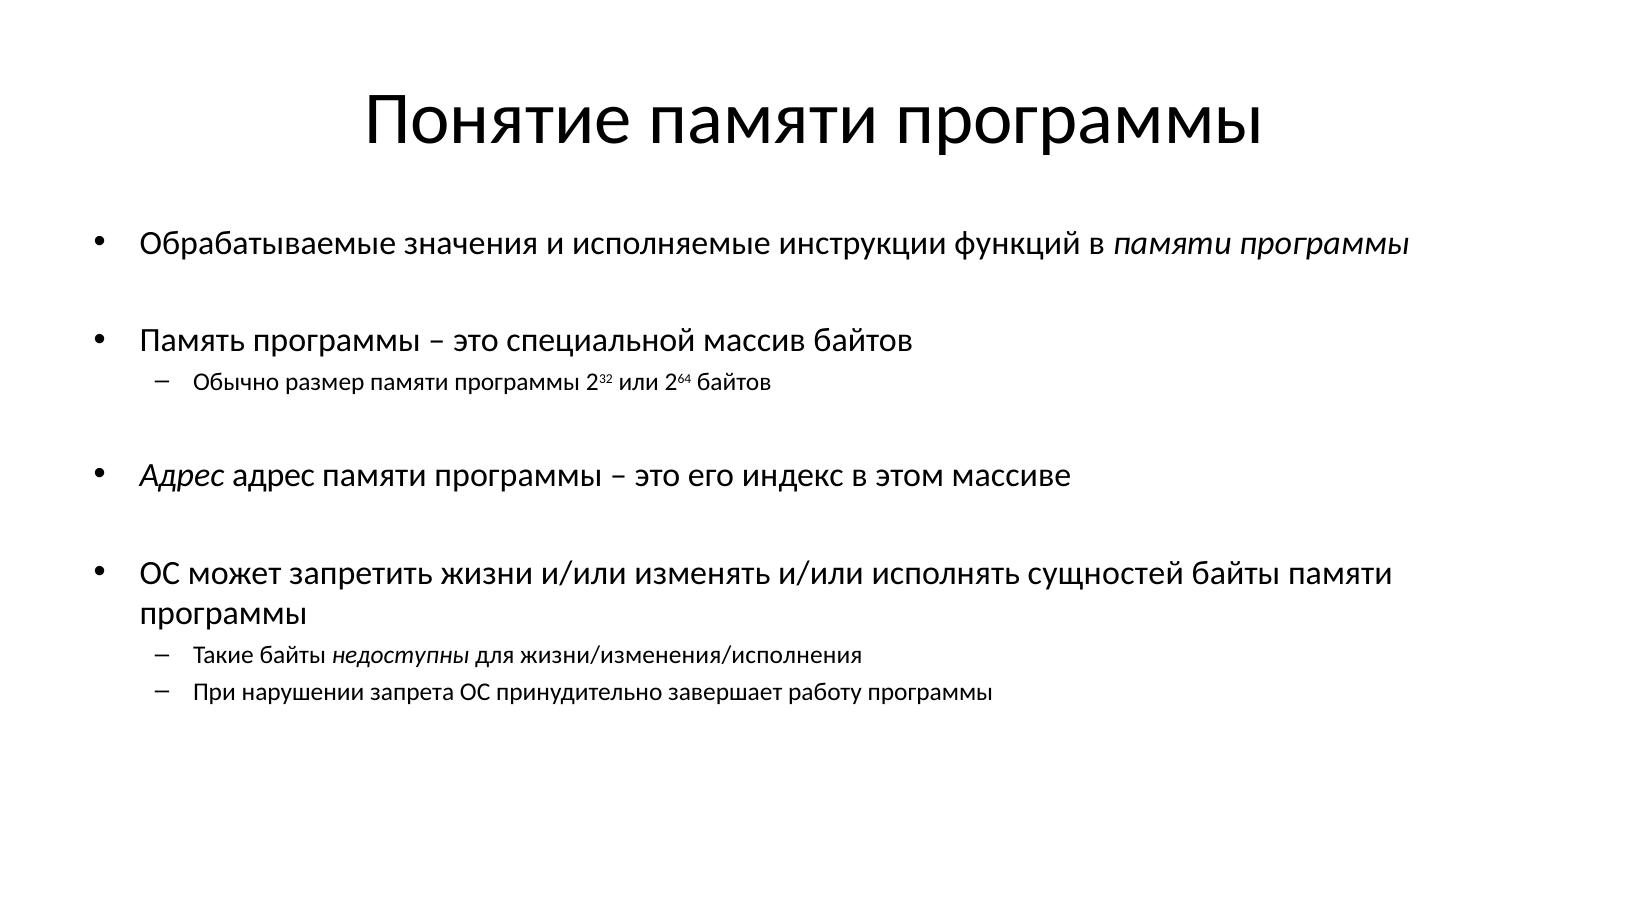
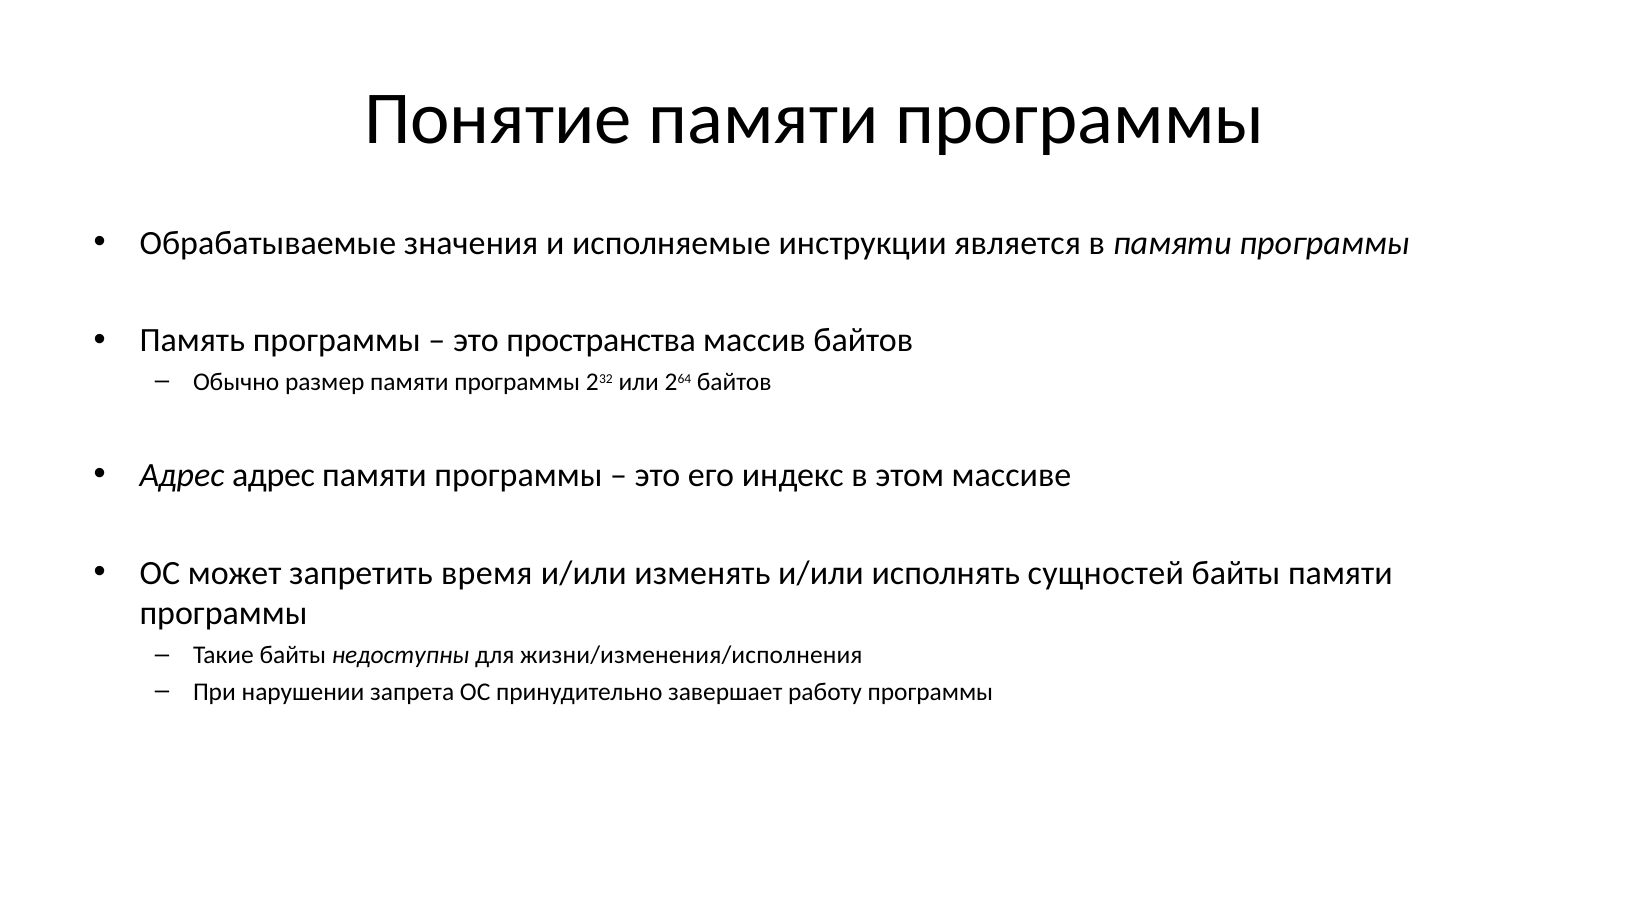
функций: функций -> является (1018, 243)
специальной: специальной -> пространства (601, 341)
жизни: жизни -> время (487, 573)
